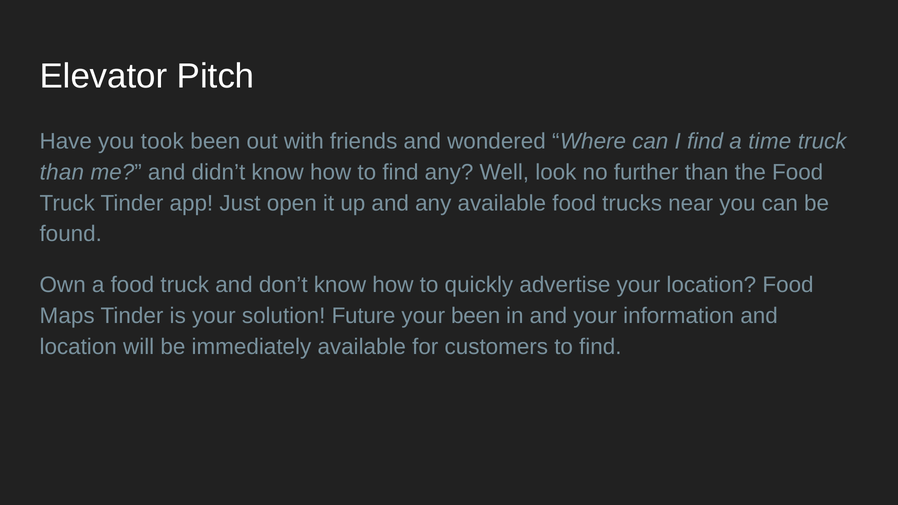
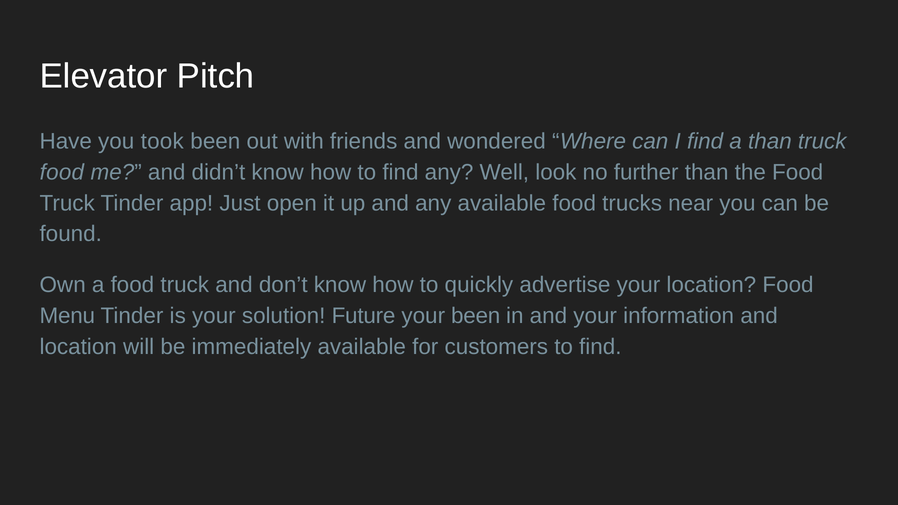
a time: time -> than (770, 141)
than: than -> food (62, 172)
Maps: Maps -> Menu (67, 316)
